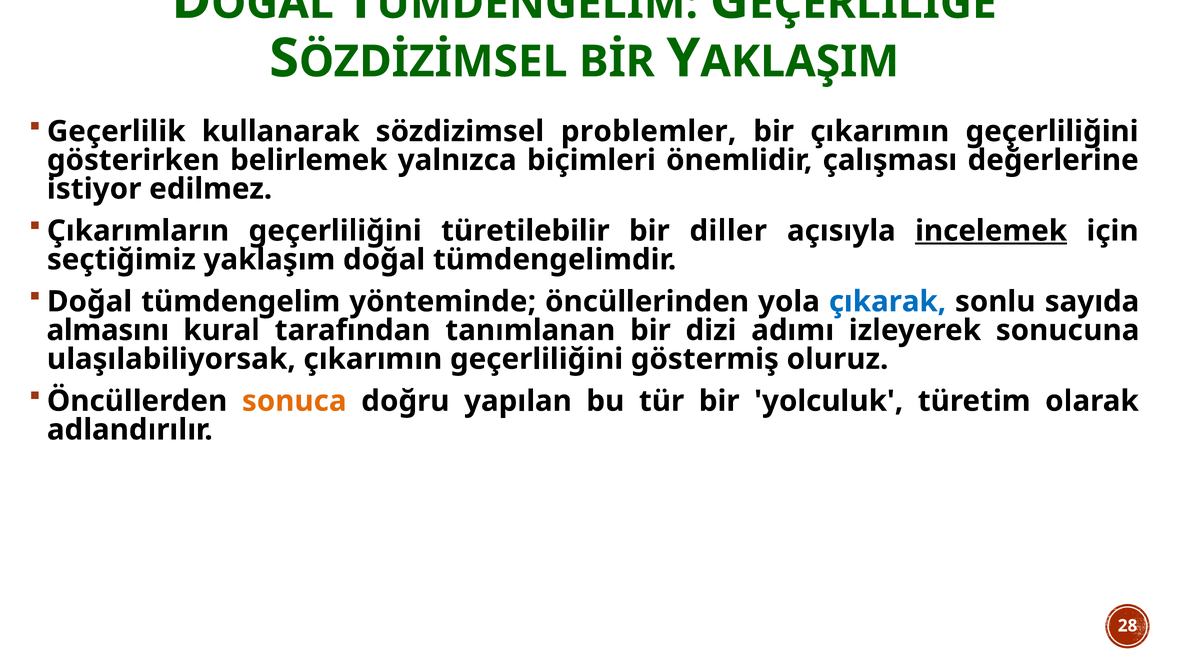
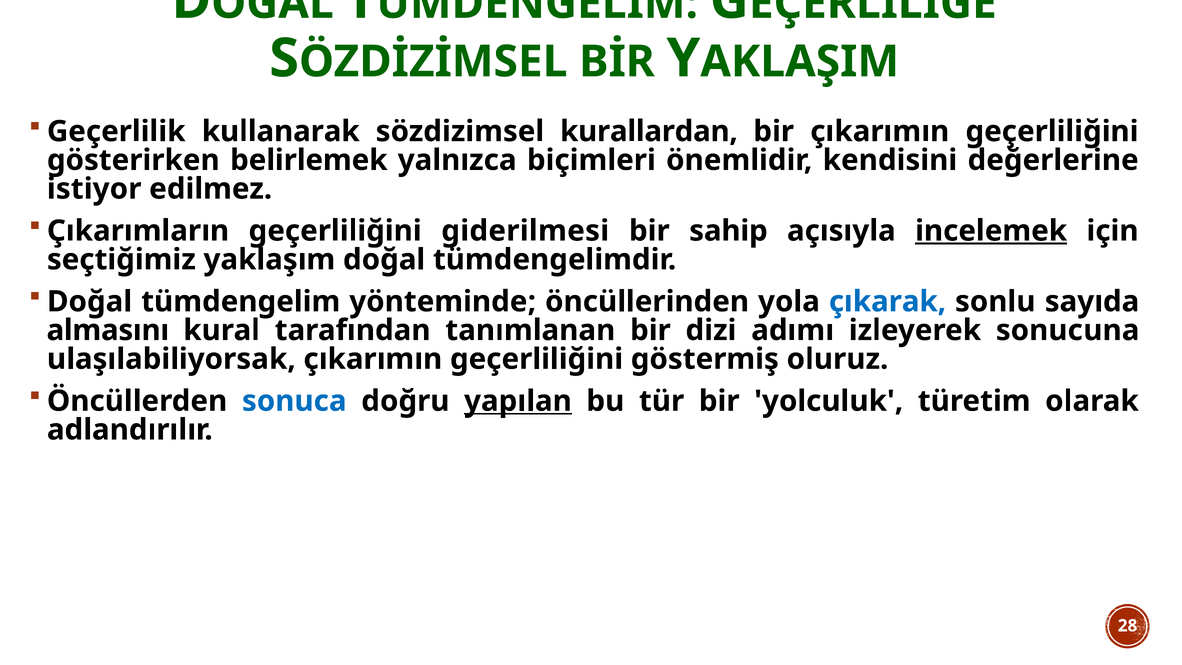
problemler: problemler -> kurallardan (649, 131)
çalışması: çalışması -> kendisini (890, 160)
türetilebilir: türetilebilir -> giderilmesi (525, 231)
diller: diller -> sahip (728, 231)
sonuca colour: orange -> blue (294, 401)
yapılan underline: none -> present (518, 401)
